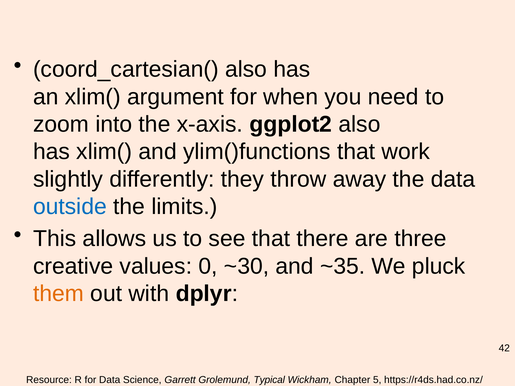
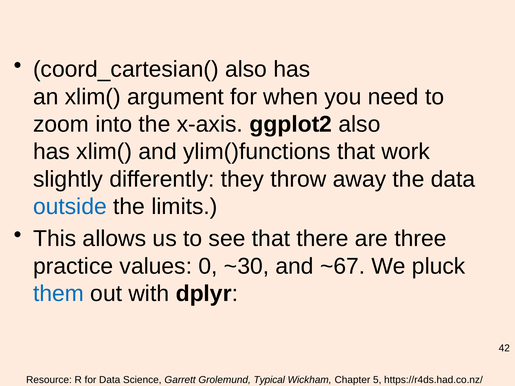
creative: creative -> practice (73, 266)
~35: ~35 -> ~67 (343, 266)
them colour: orange -> blue (58, 294)
